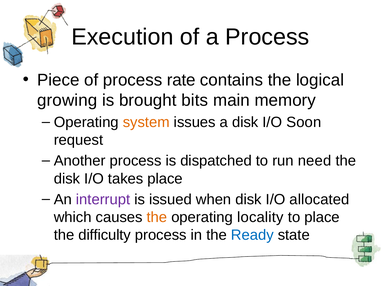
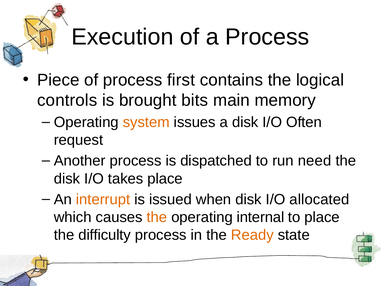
rate: rate -> first (181, 80)
growing: growing -> controls (67, 100)
Soon: Soon -> Often (304, 122)
interrupt colour: purple -> orange (103, 199)
locality: locality -> internal (261, 217)
Ready colour: blue -> orange (252, 235)
